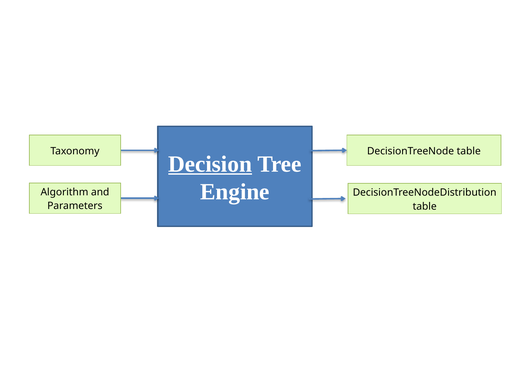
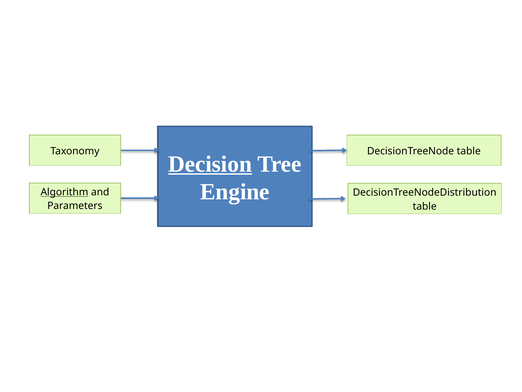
Algorithm underline: none -> present (64, 192)
